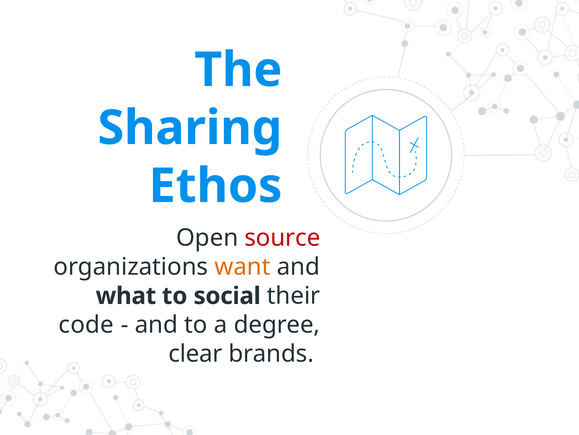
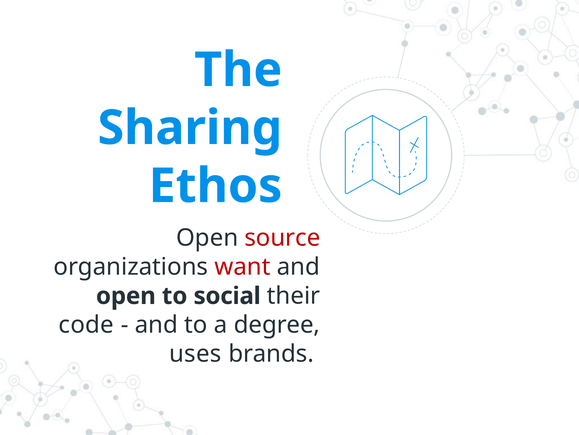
want colour: orange -> red (242, 267)
what: what -> open (126, 295)
clear: clear -> uses (195, 353)
